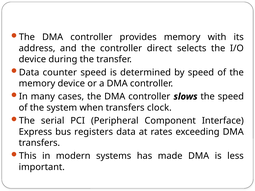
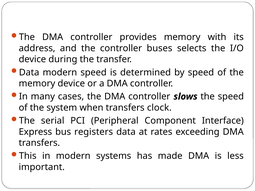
direct: direct -> buses (160, 48)
Data counter: counter -> modern (60, 72)
